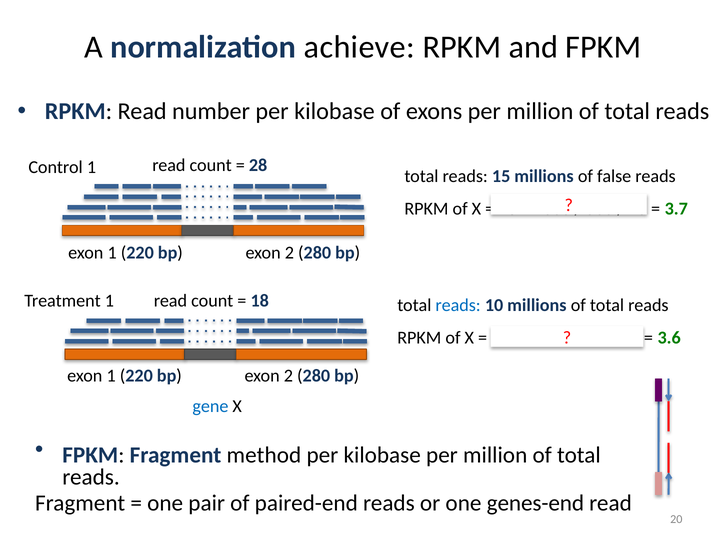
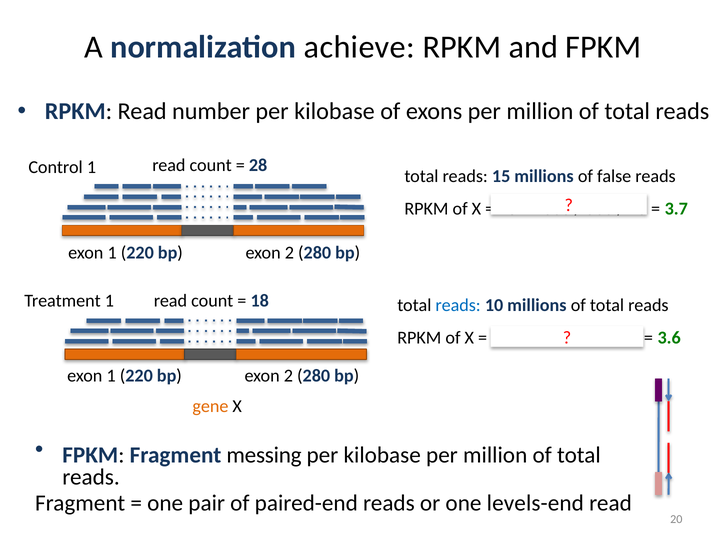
gene colour: blue -> orange (210, 407)
method: method -> messing (264, 455)
genes-end: genes-end -> levels-end (535, 504)
